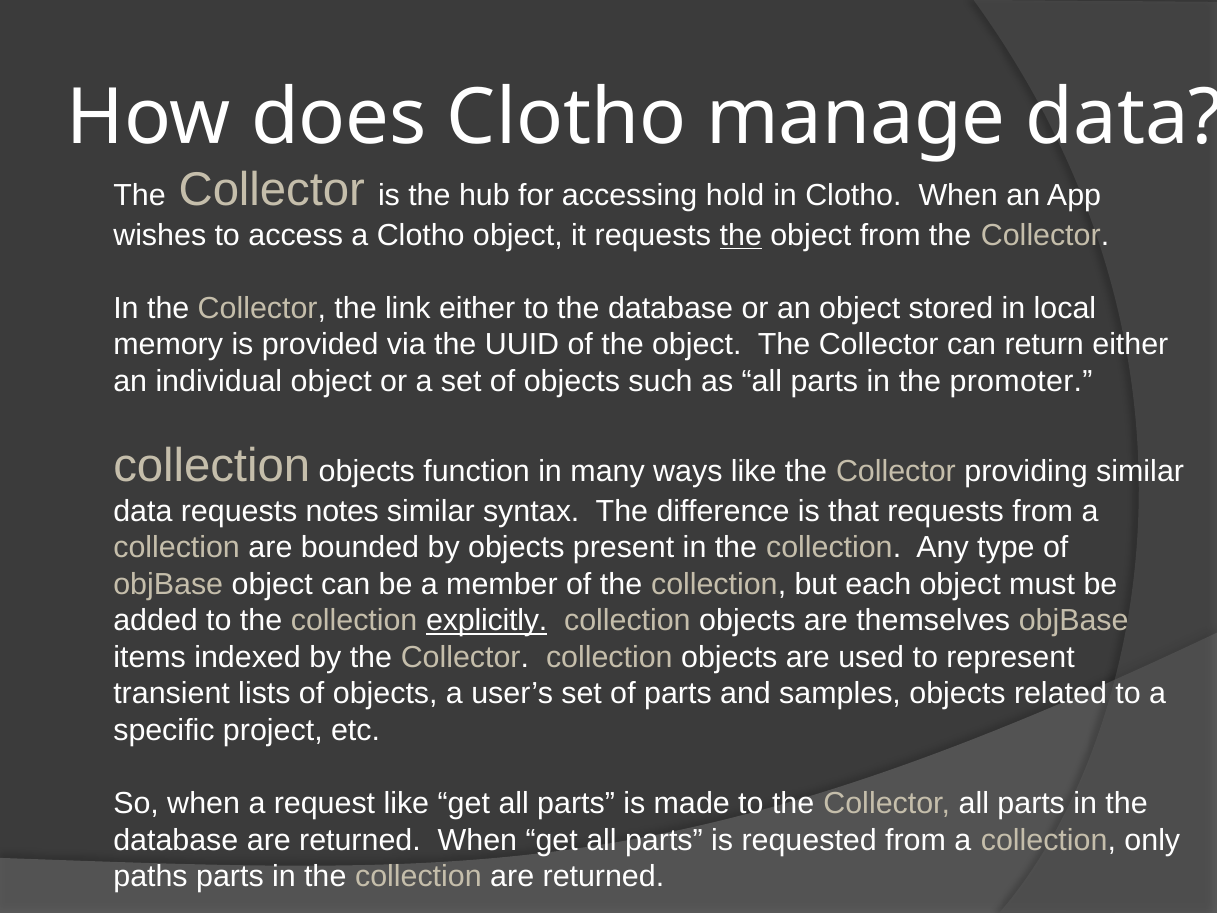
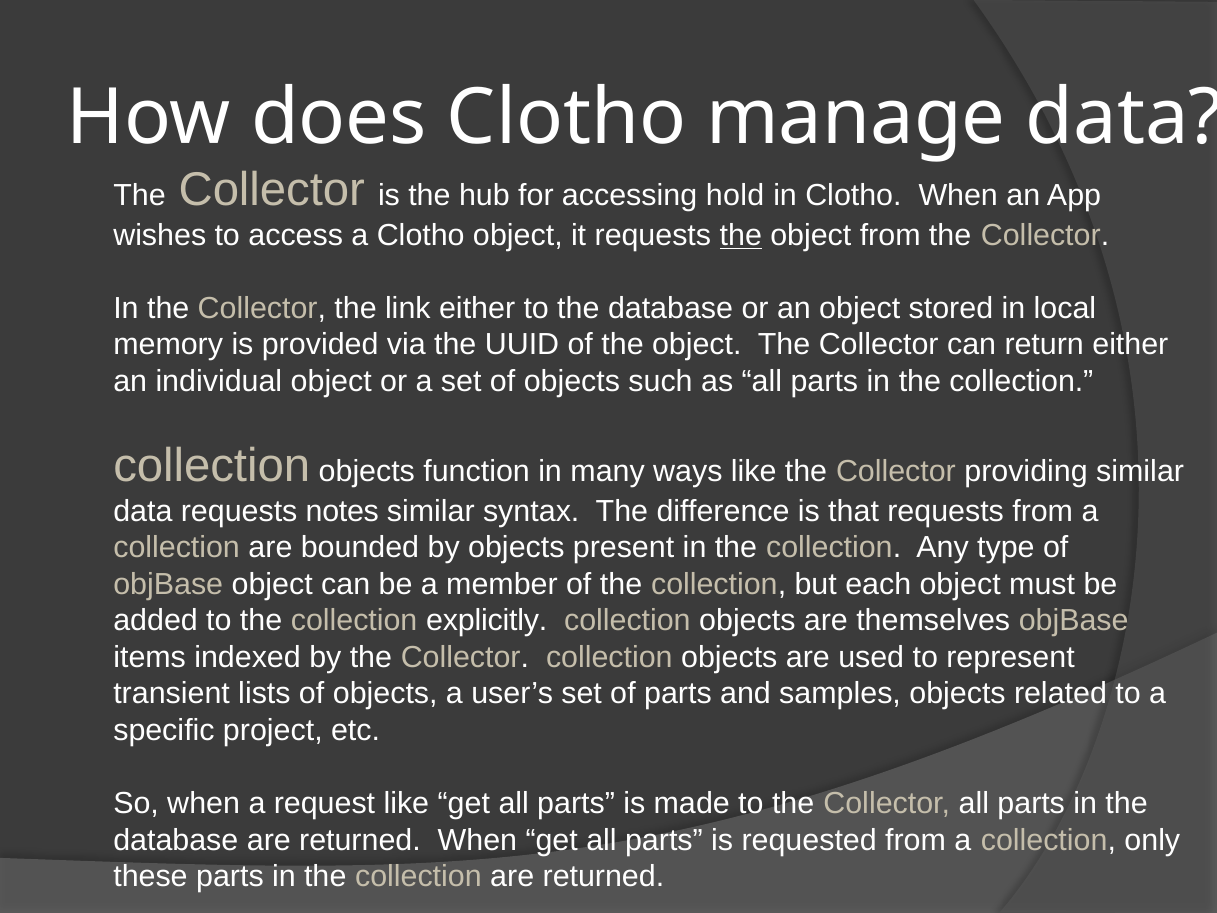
promoter: promoter -> collection (1021, 381)
explicitly underline: present -> none (487, 621)
paths: paths -> these (151, 876)
